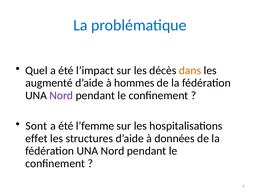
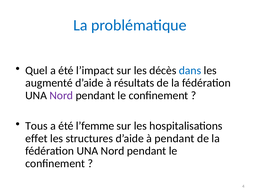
dans colour: orange -> blue (190, 70)
hommes: hommes -> résultats (134, 83)
Sont: Sont -> Tous (36, 126)
à données: données -> pendant (174, 138)
